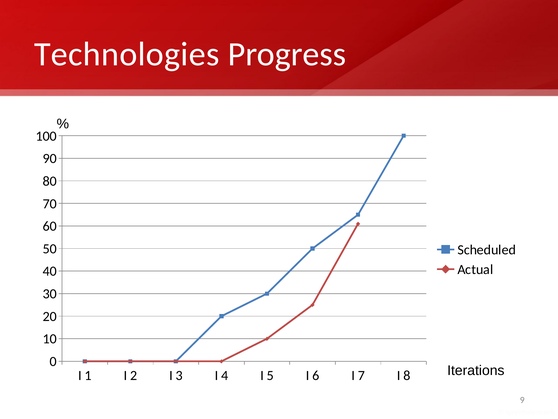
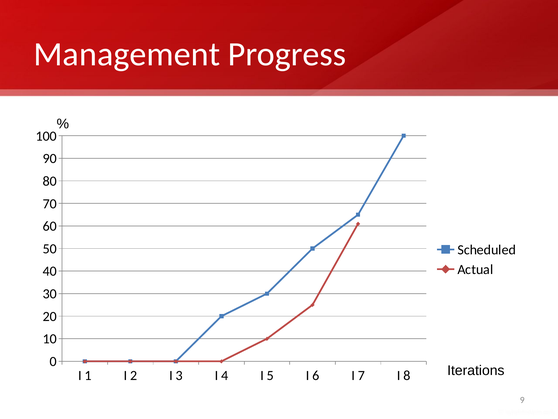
Technologies: Technologies -> Management (127, 54)
